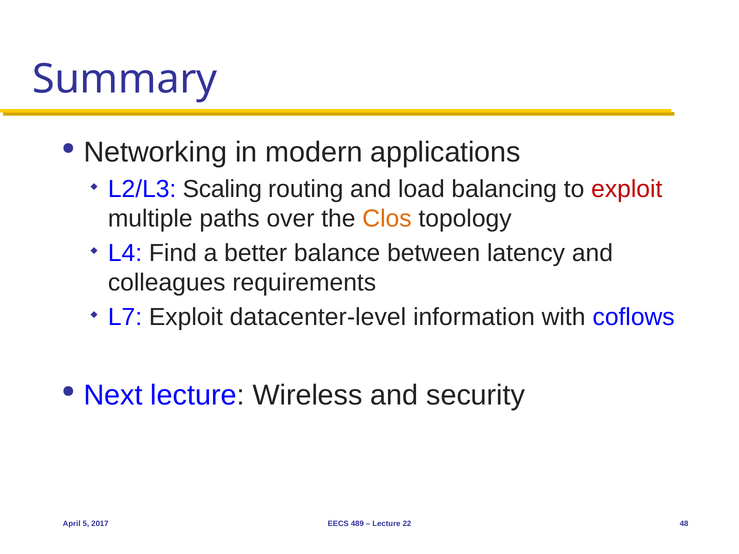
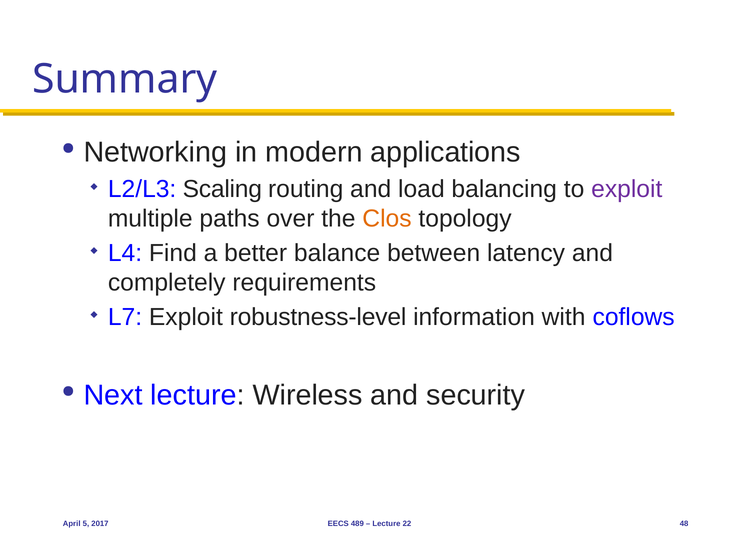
exploit colour: red -> purple (627, 189)
colleagues: colleagues -> completely (167, 283)
datacenter-level: datacenter-level -> robustness-level (318, 317)
